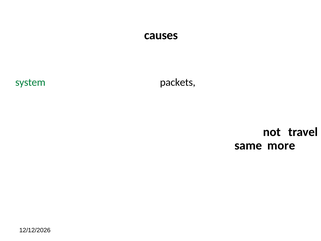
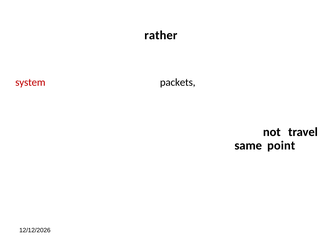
your causes: causes -> rather (161, 35)
system colour: green -> red (30, 82)
same more: more -> point (281, 145)
